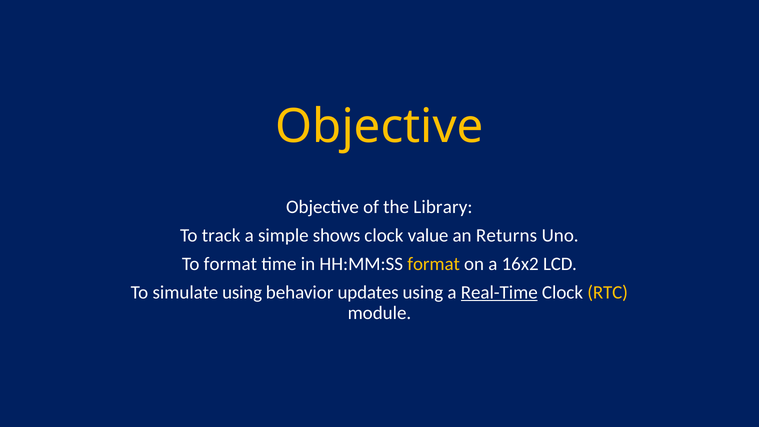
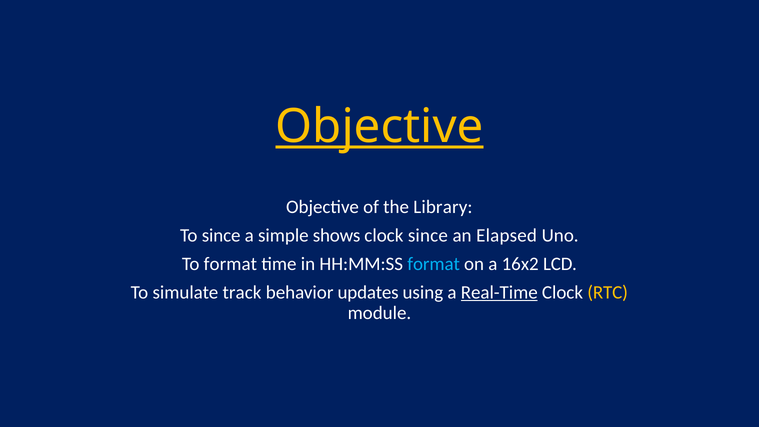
Objective underline: none -> present (379, 127)
To track: track -> since (221, 236)
clock value: value -> since (428, 236)
Returns: Returns -> Elapsed (507, 236)
format colour: yellow -> light blue (434, 264)
simulate using: using -> track (242, 292)
